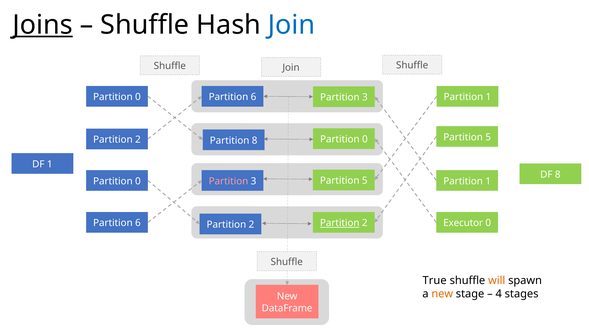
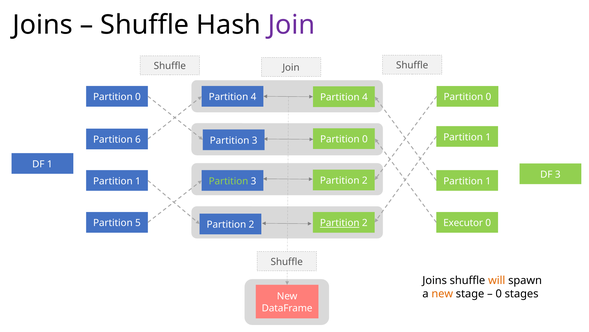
Joins underline: present -> none (43, 25)
Join colour: blue -> purple (292, 25)
6: 6 -> 4 (254, 97)
3: 3 -> 4 (365, 97)
1: 1 -> 0 (488, 97)
5: 5 -> 1 (488, 137)
2: 2 -> 6 (138, 139)
8: 8 -> 3 (255, 140)
DF 8: 8 -> 3 (558, 174)
5: 5 -> 2 (365, 180)
0: 0 -> 1 (138, 181)
Partition colour: pink -> light green (228, 181)
6: 6 -> 5 (138, 223)
True: True -> Joins (435, 280)
4: 4 -> 0 (499, 293)
